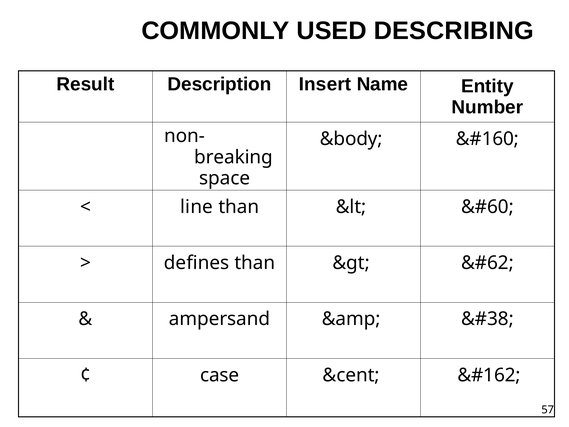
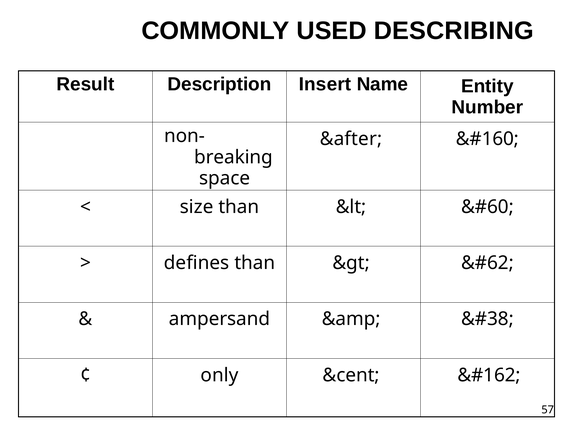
&body: &body -> &after (351, 139)
line: line -> size (197, 207)
case: case -> only (220, 375)
